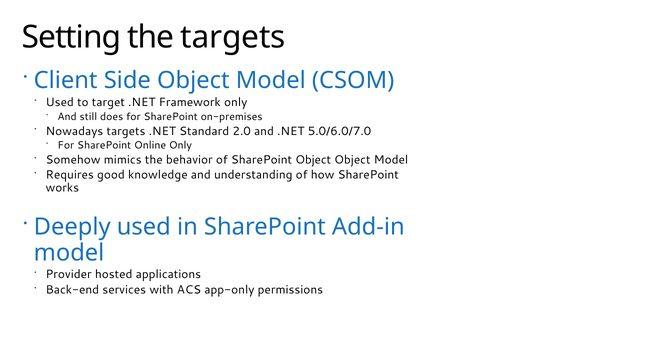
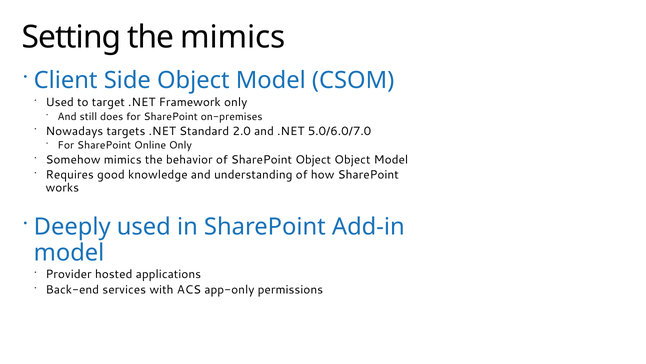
the targets: targets -> mimics (233, 37)
